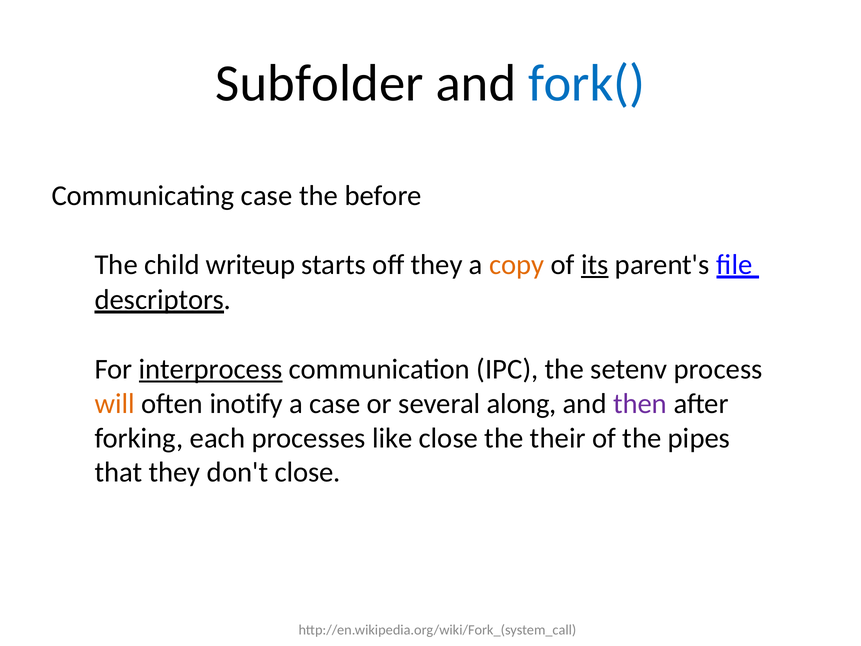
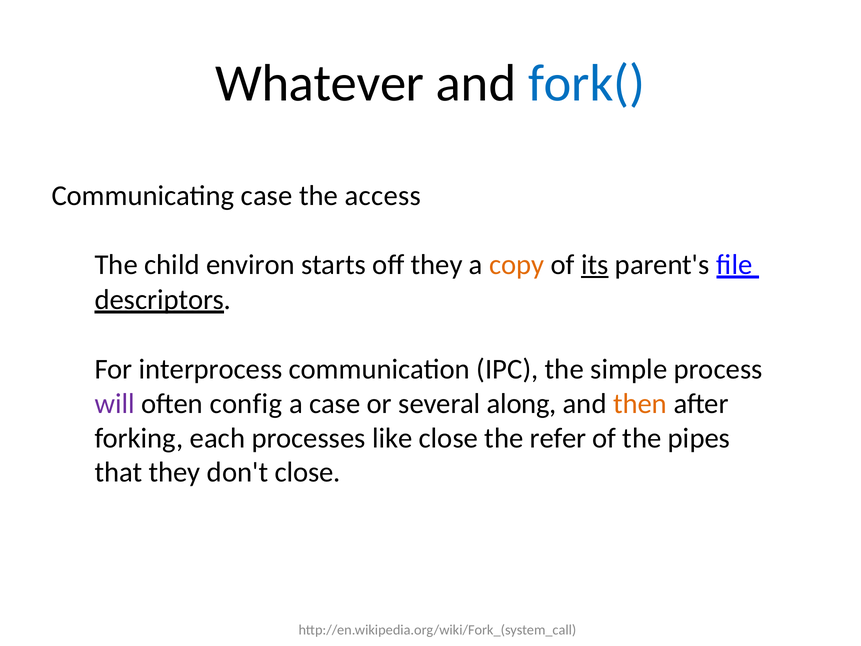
Subfolder: Subfolder -> Whatever (320, 83)
before: before -> access (383, 196)
writeup: writeup -> environ (251, 265)
interprocess underline: present -> none (211, 369)
setenv: setenv -> simple (629, 369)
will colour: orange -> purple (115, 403)
inotify: inotify -> config (246, 403)
then colour: purple -> orange (640, 403)
their: their -> refer (558, 438)
